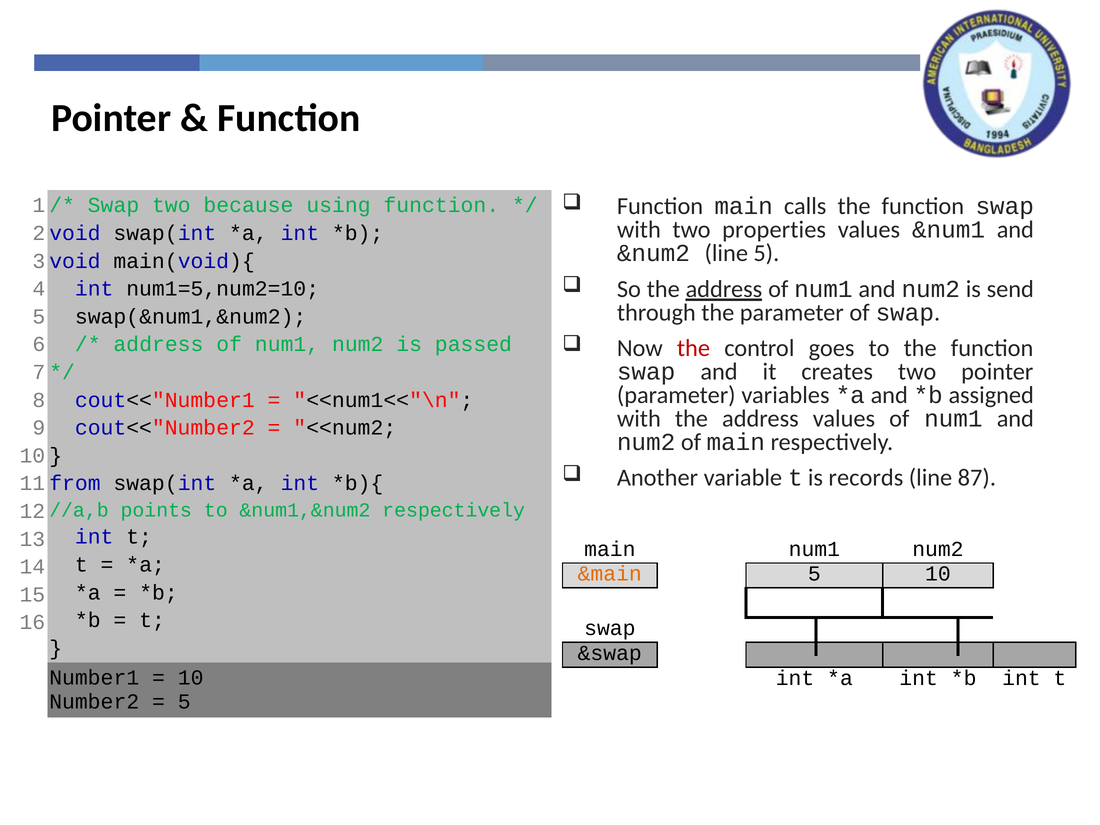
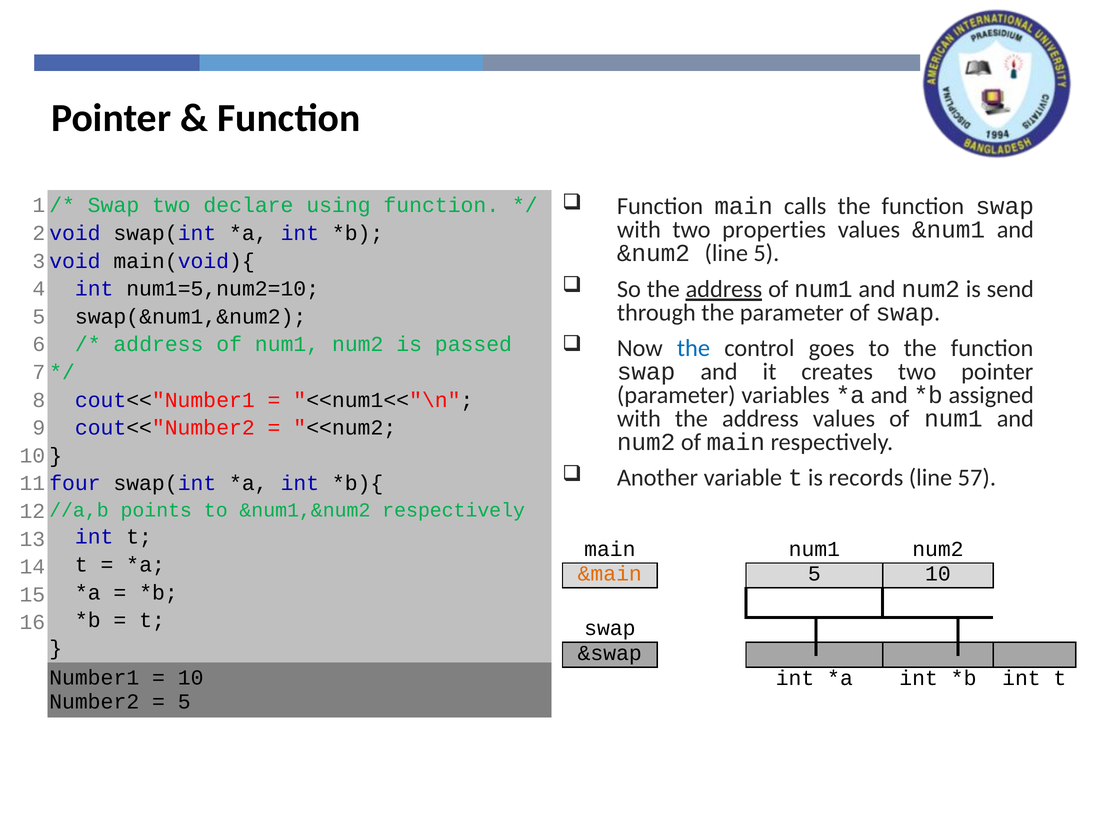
because: because -> declare (248, 205)
the colour: red -> blue (694, 348)
87: 87 -> 57 (977, 478)
from: from -> four (75, 483)
